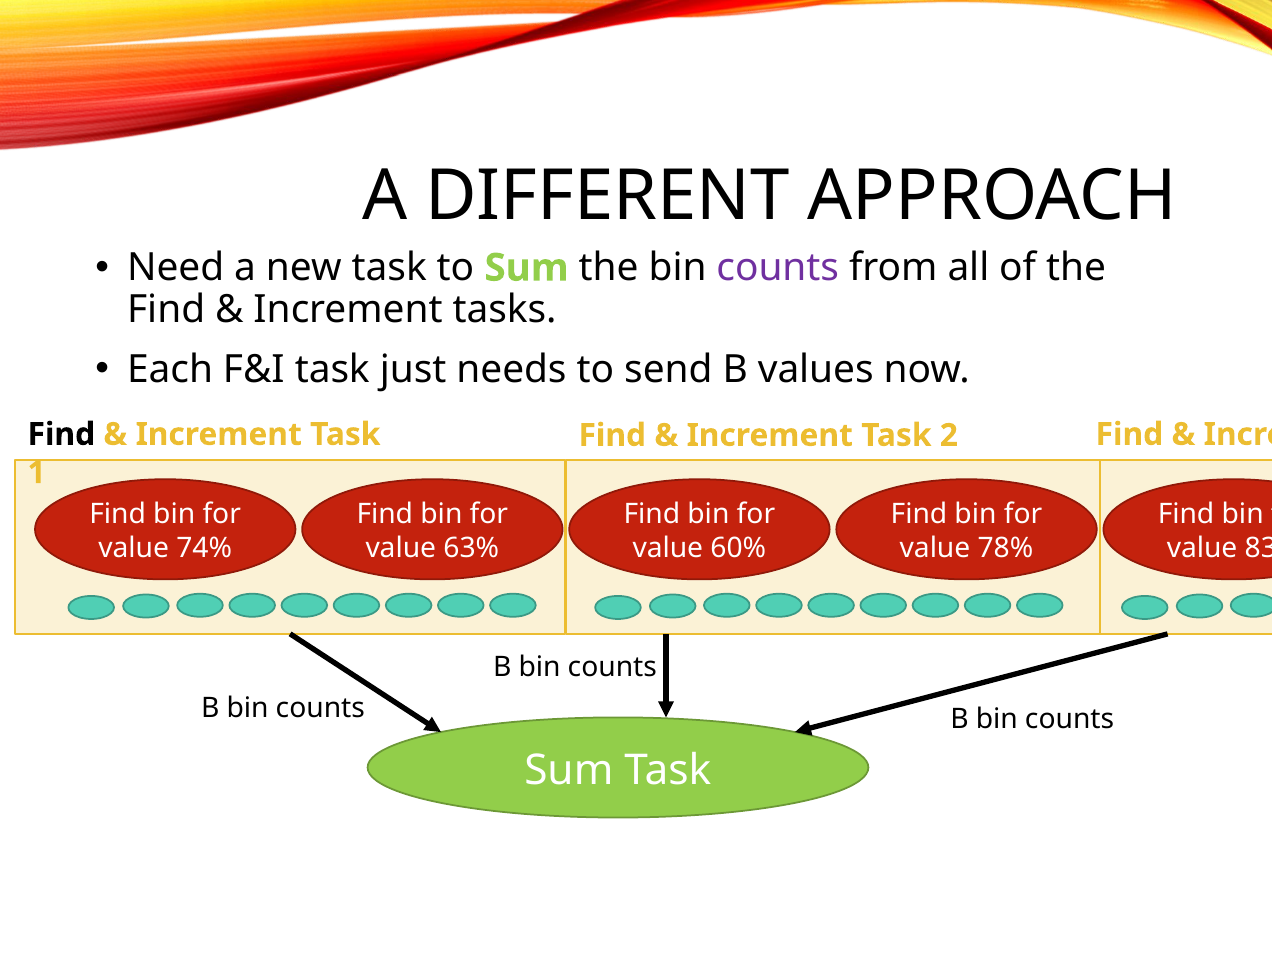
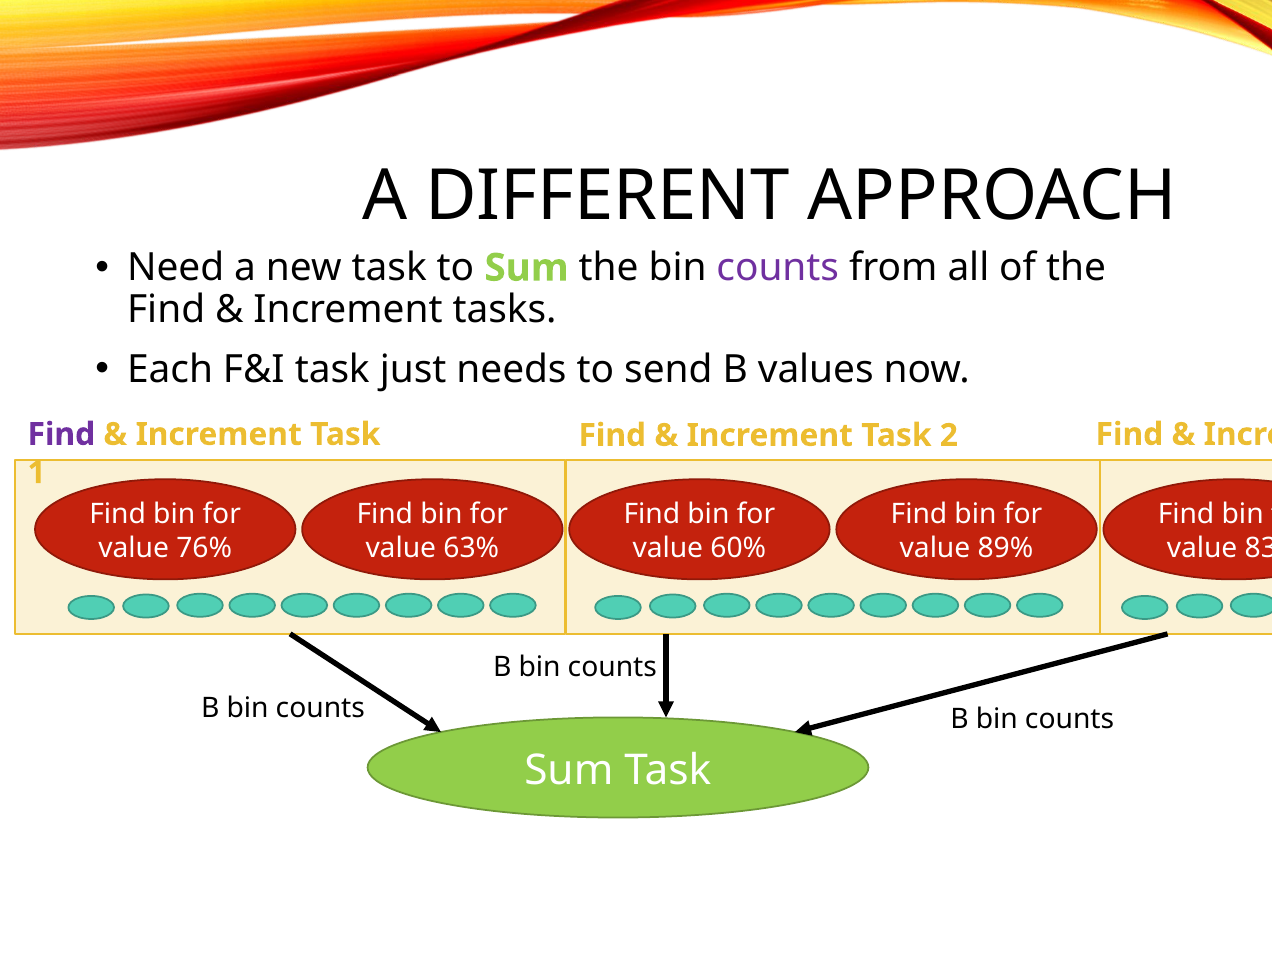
Find colour: black -> purple (61, 434)
74%: 74% -> 76% (204, 548)
78%: 78% -> 89% (1005, 548)
